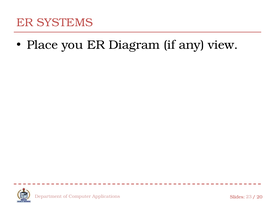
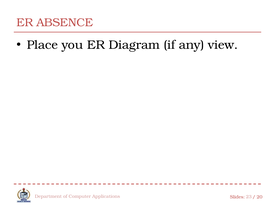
SYSTEMS: SYSTEMS -> ABSENCE (65, 23)
